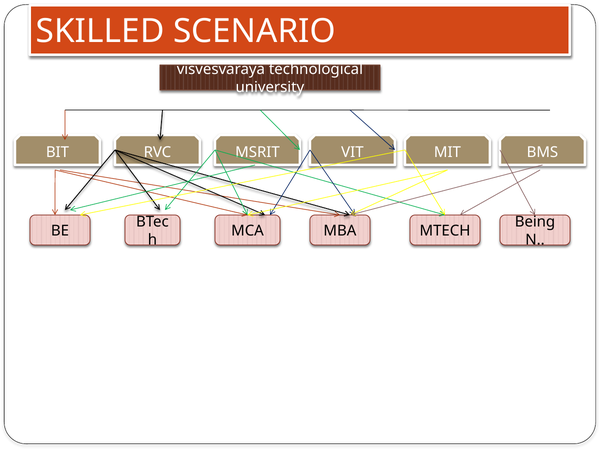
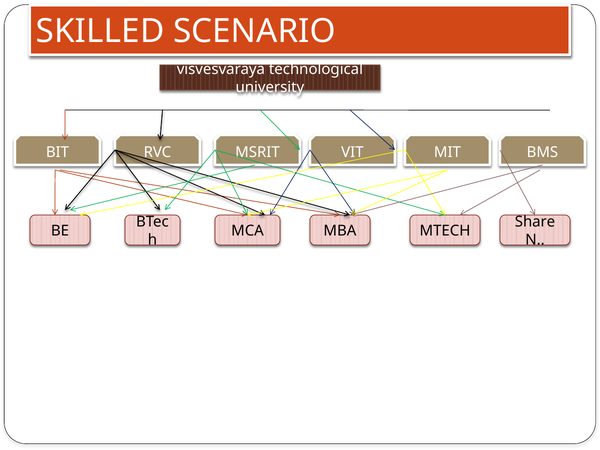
Being: Being -> Share (535, 222)
